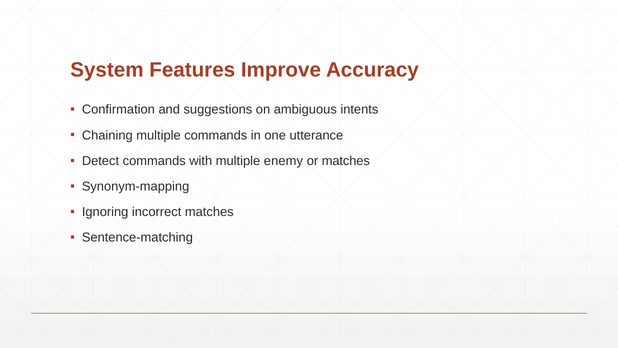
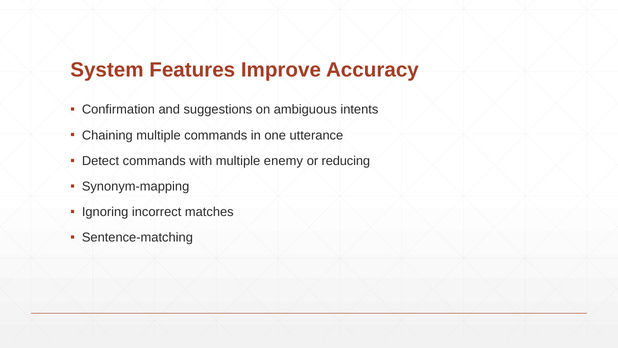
or matches: matches -> reducing (346, 161)
